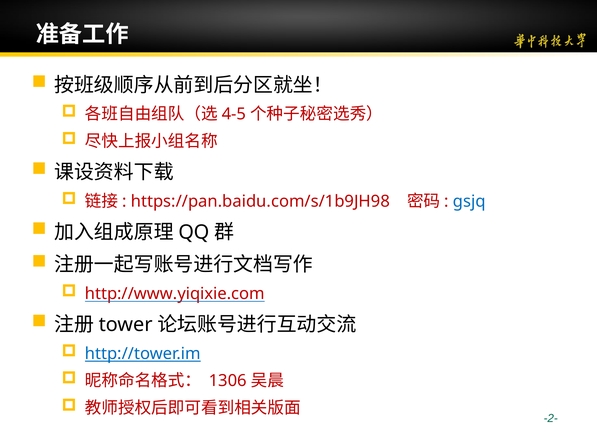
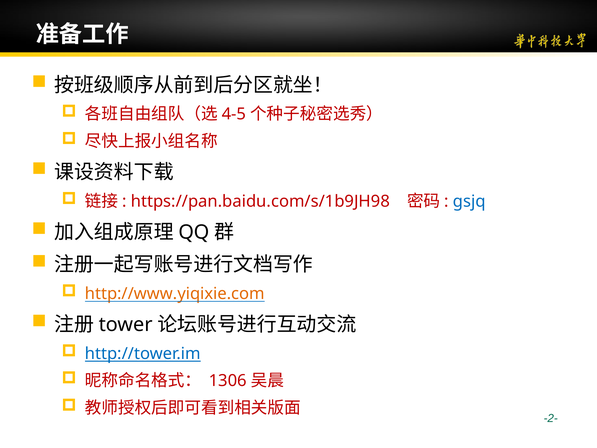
http://www.yiqixie.com colour: red -> orange (175, 294)
